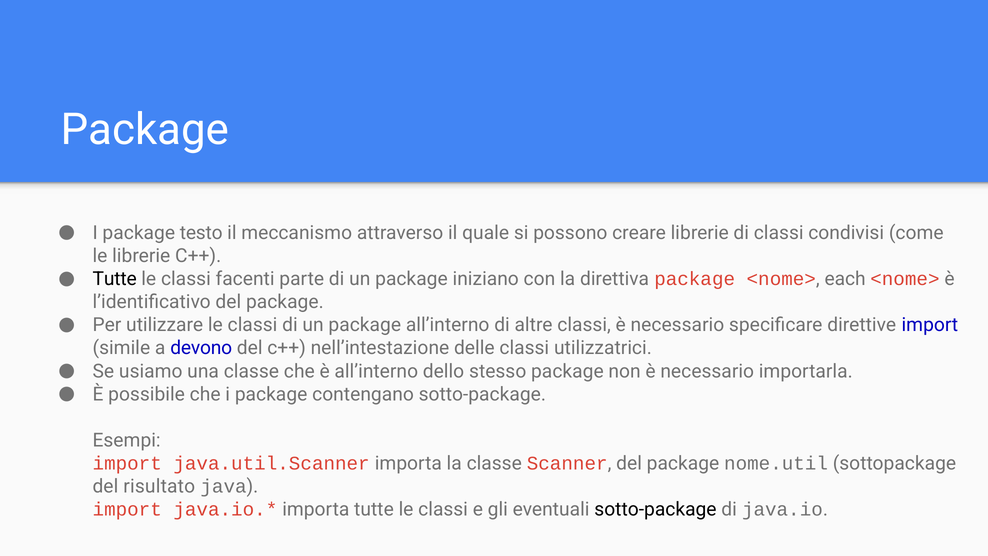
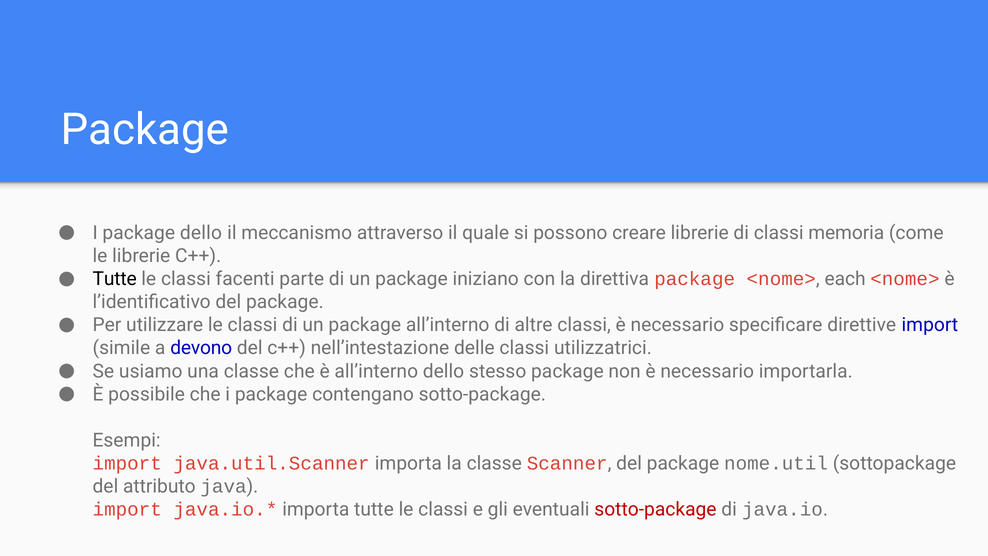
package testo: testo -> dello (201, 233)
condivisi: condivisi -> memoria (846, 233)
risultato: risultato -> attributo (159, 486)
sotto-package colour: black -> red (655, 509)
